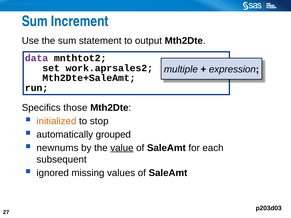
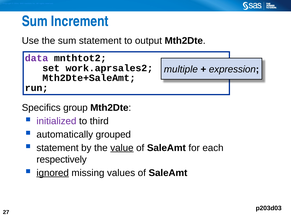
those: those -> group (75, 108)
initialized colour: orange -> purple (56, 121)
stop: stop -> third (99, 121)
newnums: newnums -> statement (58, 148)
subsequent: subsequent -> respectively (62, 160)
ignored underline: none -> present (53, 173)
